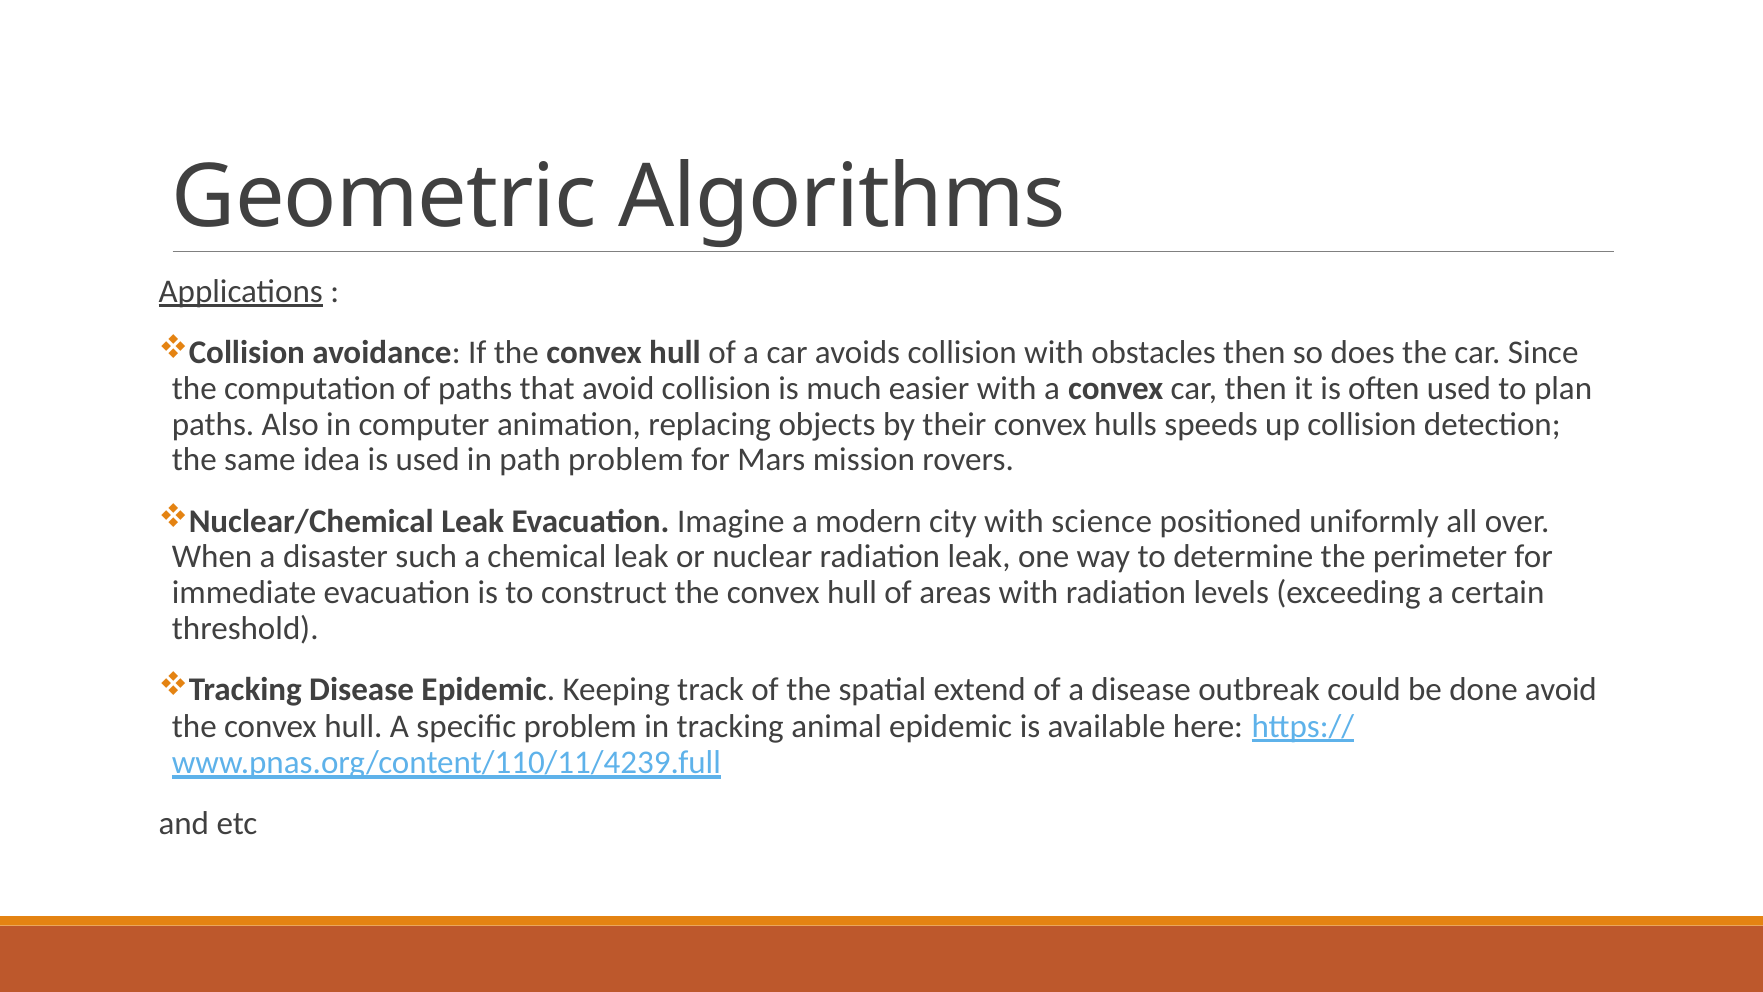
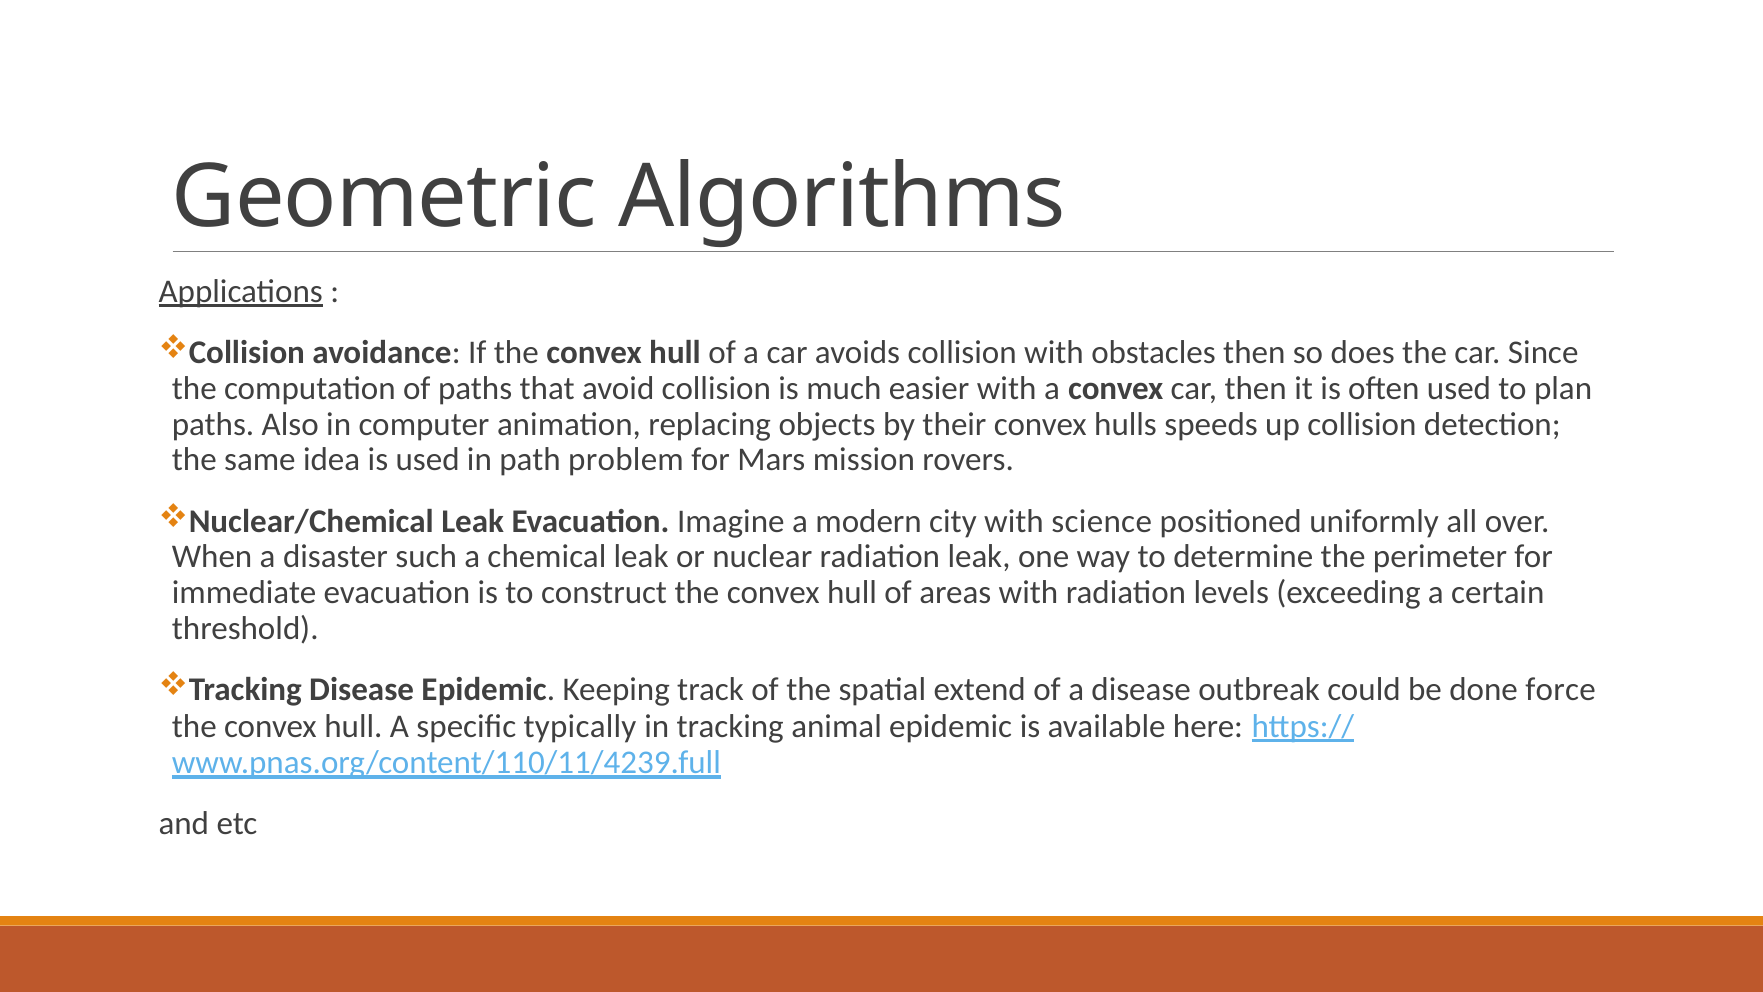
done avoid: avoid -> force (1561, 690)
specific problem: problem -> typically (580, 726)
